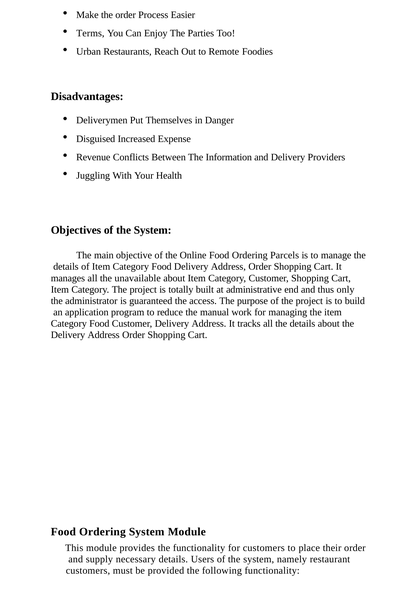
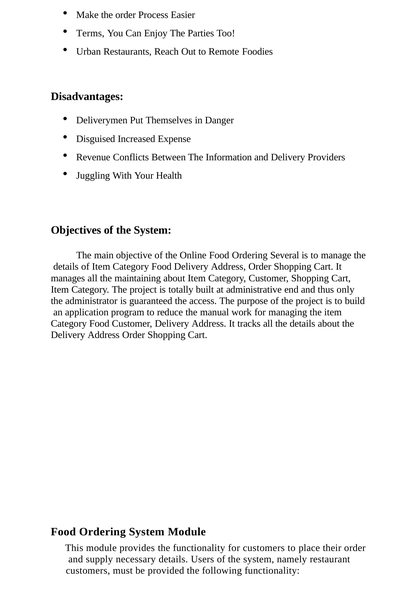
Parcels: Parcels -> Several (285, 255)
unavailable: unavailable -> maintaining (138, 278)
